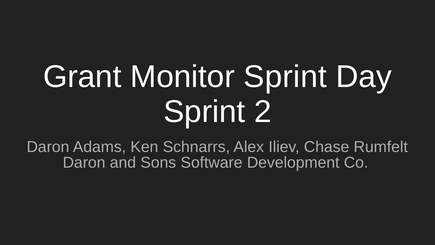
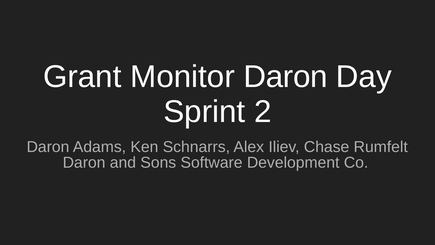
Monitor Sprint: Sprint -> Daron (286, 77)
